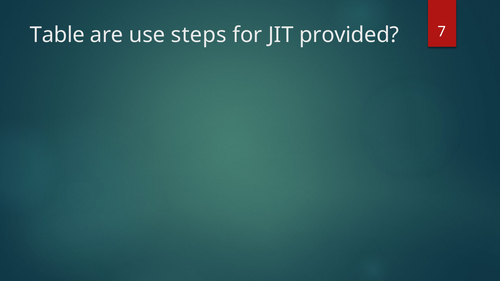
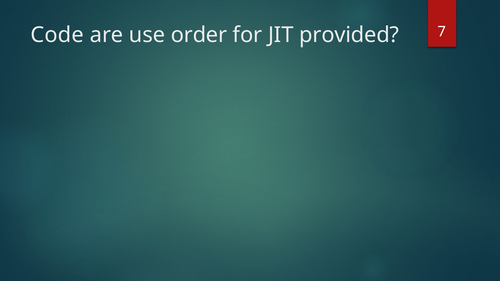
Table: Table -> Code (57, 35)
steps: steps -> order (199, 35)
